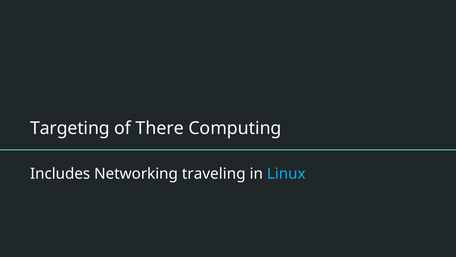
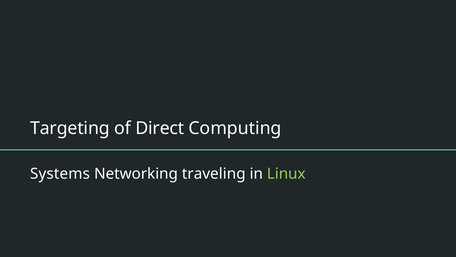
There: There -> Direct (160, 128)
Includes: Includes -> Systems (60, 173)
Linux colour: light blue -> light green (286, 173)
